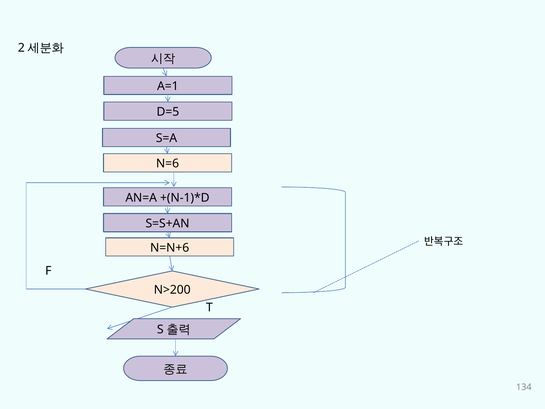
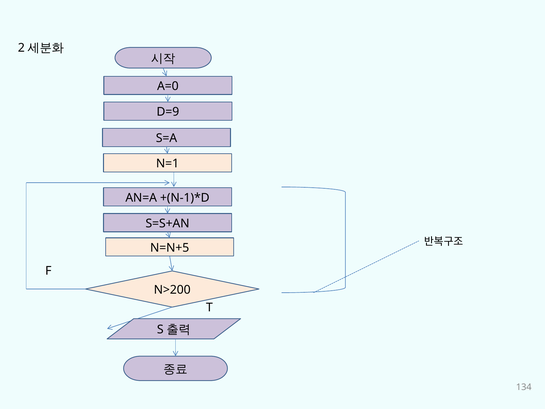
A=1: A=1 -> A=0 (168, 86)
D=5: D=5 -> D=9 (168, 112)
N=6: N=6 -> N=1 (168, 164)
N=N+6: N=N+6 -> N=N+5 (170, 248)
